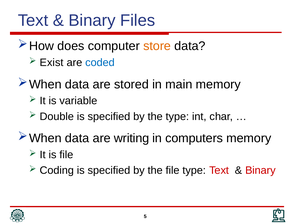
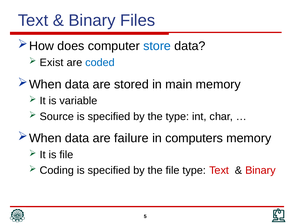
store colour: orange -> blue (157, 46)
Double: Double -> Source (57, 117)
writing: writing -> failure (131, 138)
